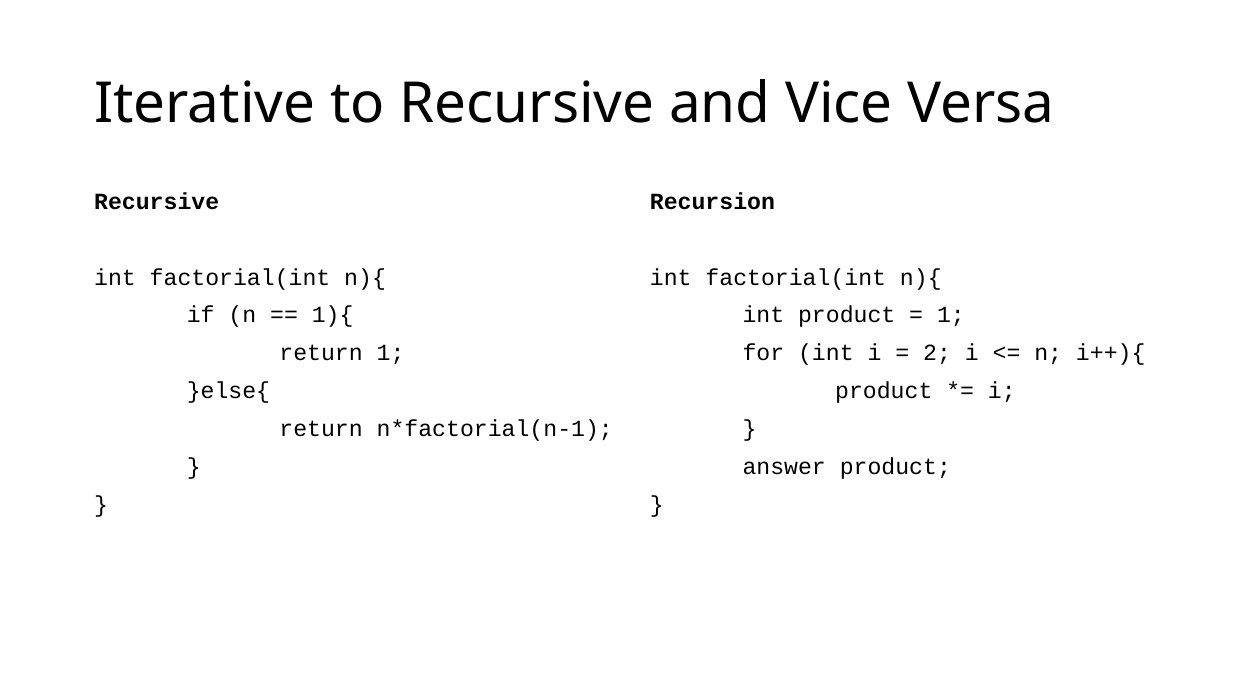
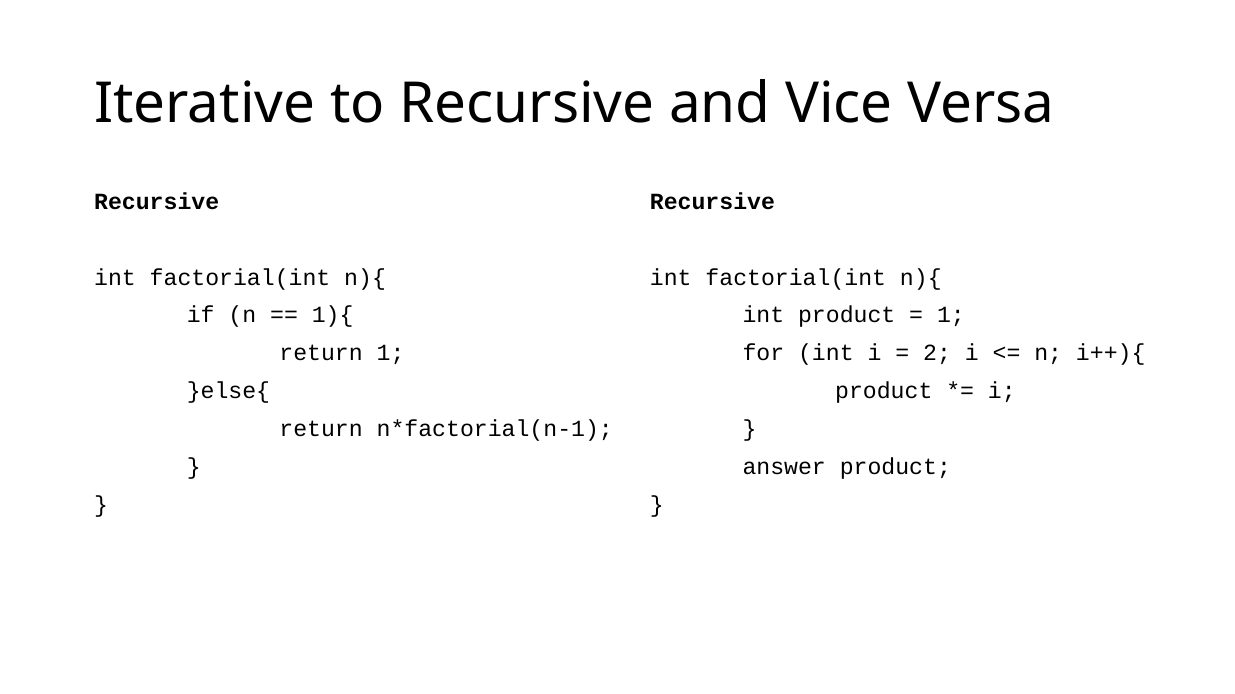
Recursive Recursion: Recursion -> Recursive (712, 202)
